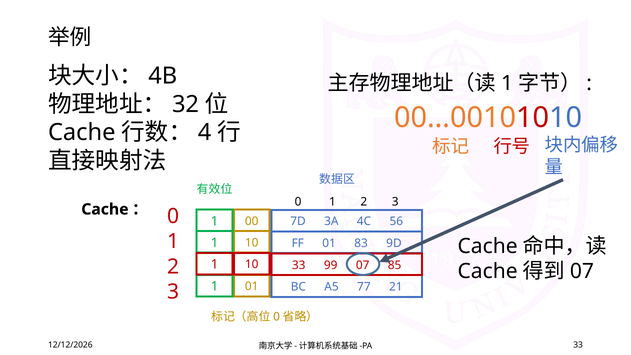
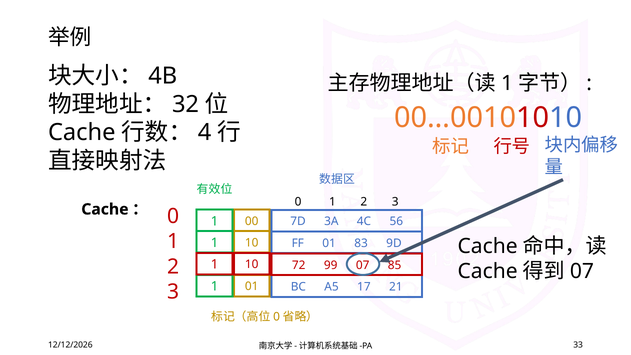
10 33: 33 -> 72 (299, 265)
77: 77 -> 17 (364, 287)
